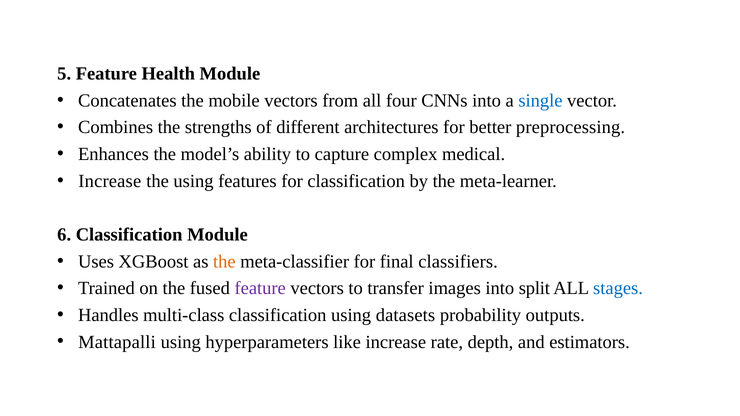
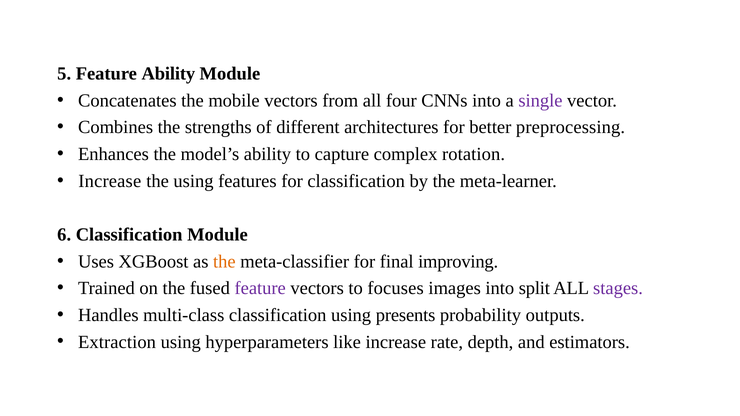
Feature Health: Health -> Ability (168, 74)
single colour: blue -> purple (540, 101)
medical: medical -> rotation (474, 154)
classifiers: classifiers -> improving (458, 262)
transfer: transfer -> focuses (396, 288)
stages colour: blue -> purple (618, 288)
datasets: datasets -> presents (406, 315)
Mattapalli: Mattapalli -> Extraction (117, 342)
